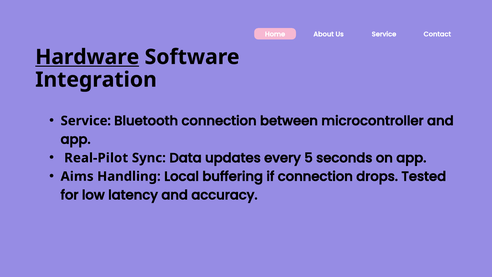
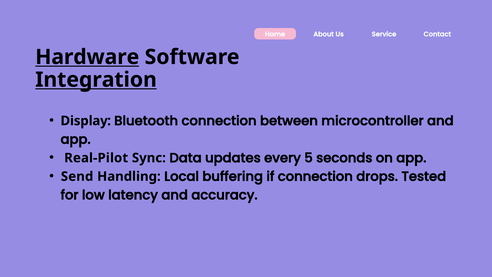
Integration underline: none -> present (96, 80)
Service: Service -> Display (84, 121)
Aims: Aims -> Send (77, 176)
